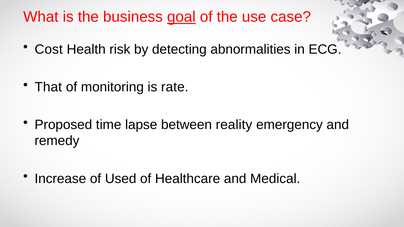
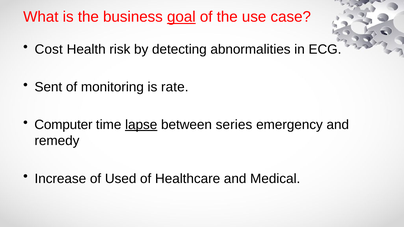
That: That -> Sent (48, 87)
Proposed: Proposed -> Computer (63, 125)
lapse underline: none -> present (141, 125)
reality: reality -> series (234, 125)
